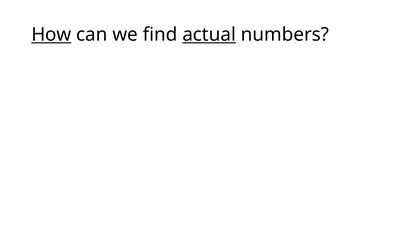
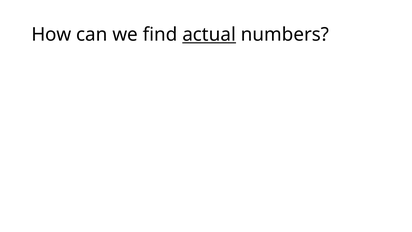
How underline: present -> none (51, 35)
